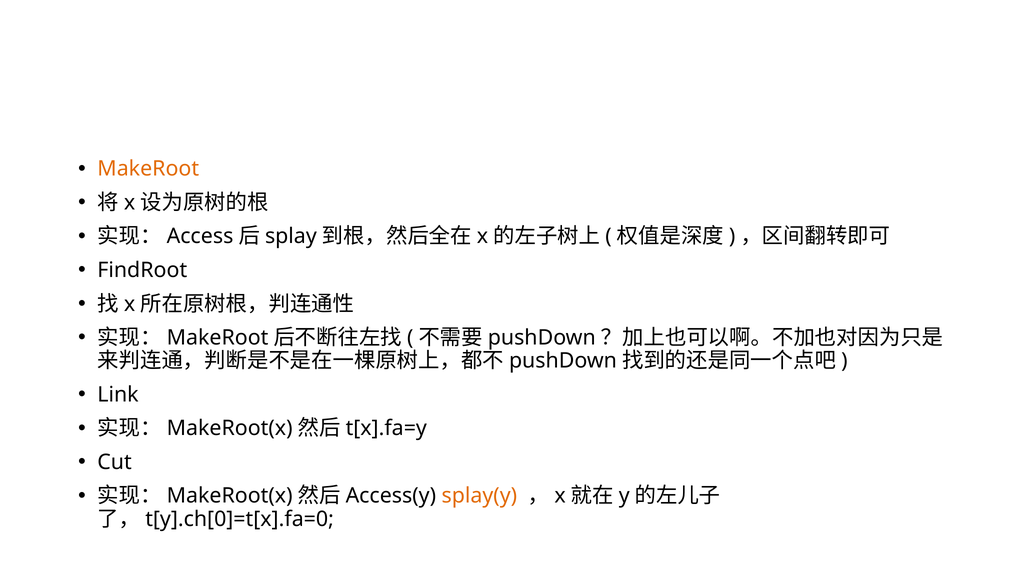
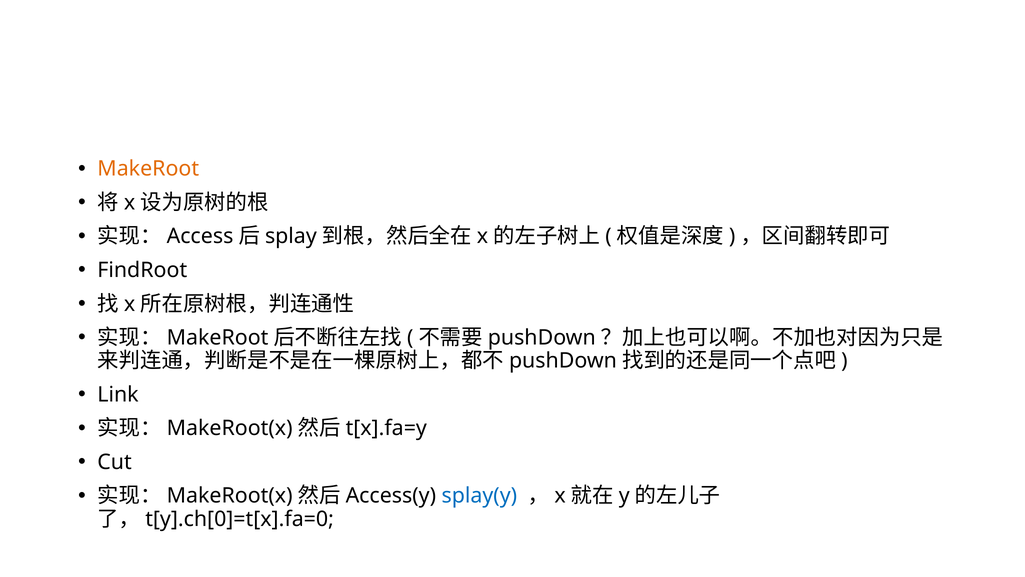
splay(y colour: orange -> blue (479, 496)
